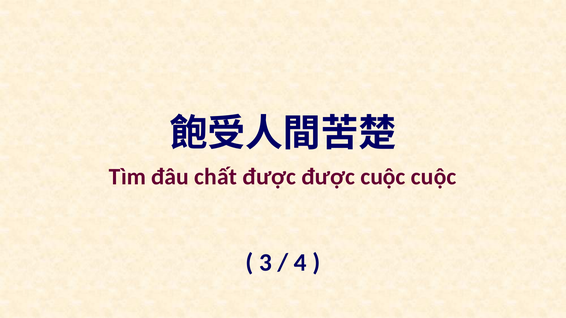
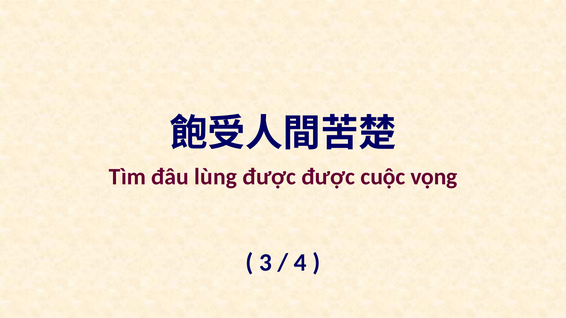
chất: chất -> lùng (216, 177)
cuộc cuộc: cuộc -> vọng (434, 177)
